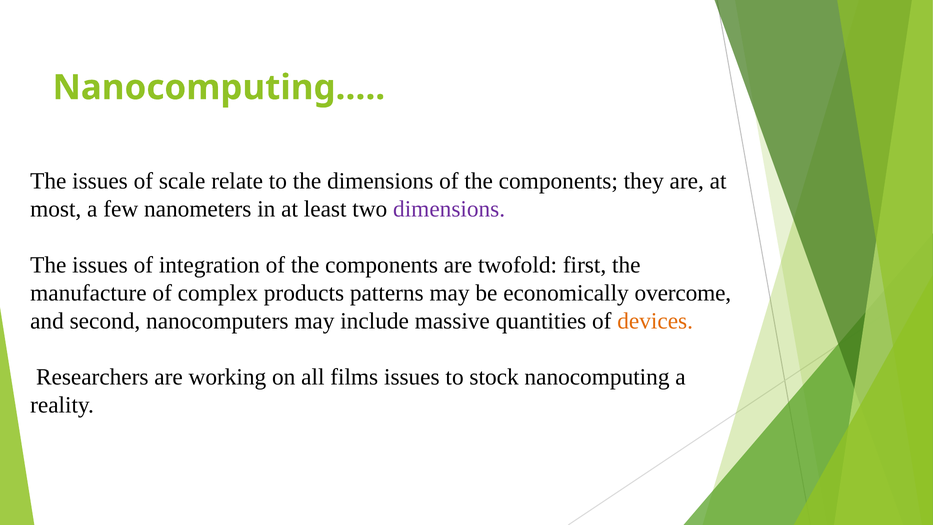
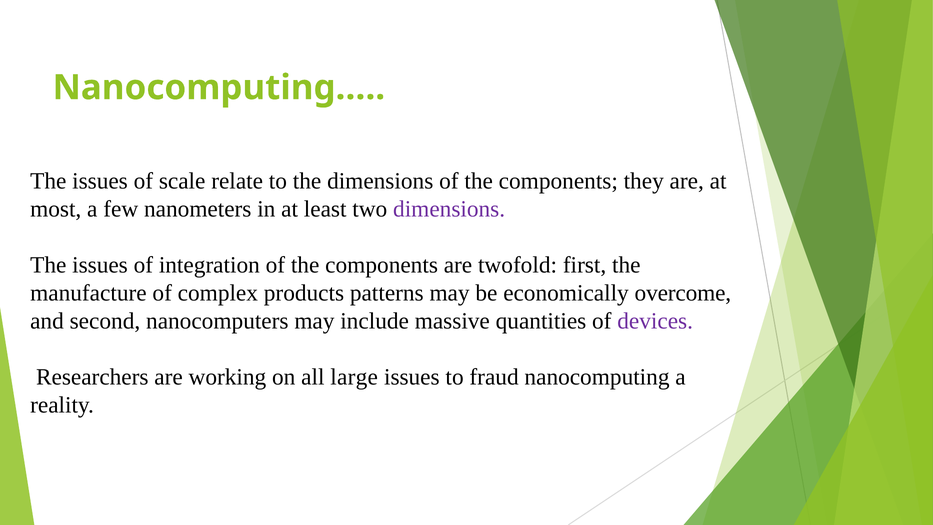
devices colour: orange -> purple (655, 321)
films: films -> large (354, 377)
stock: stock -> fraud (494, 377)
